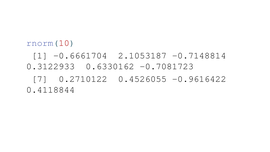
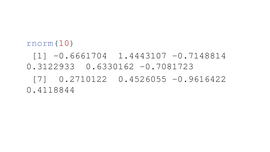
2.1053187: 2.1053187 -> 1.4443107 (142, 55)
